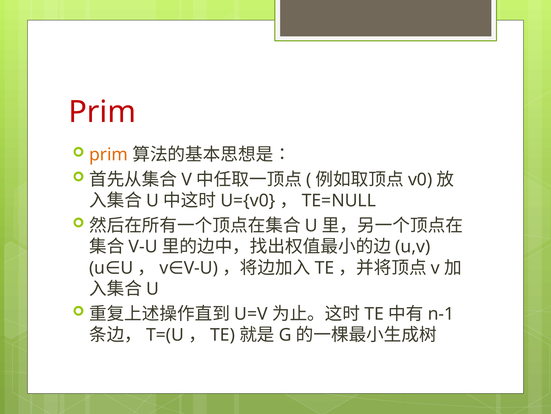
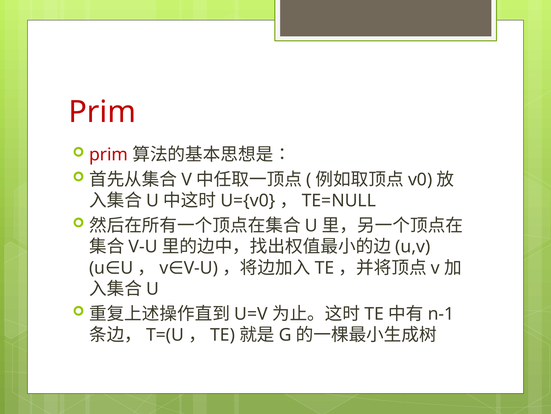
prim colour: orange -> red (109, 155)
